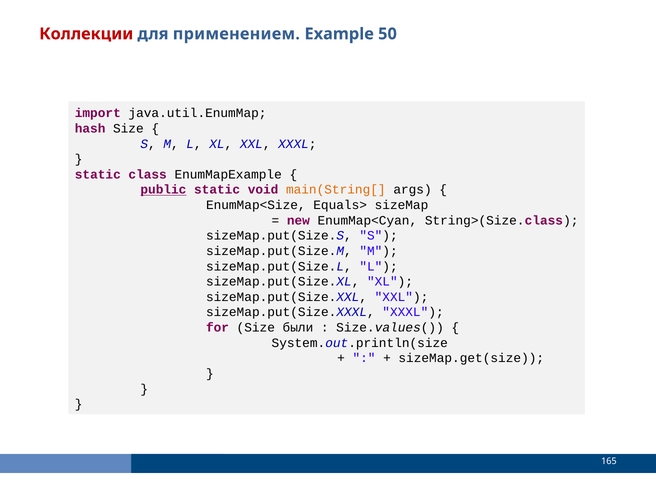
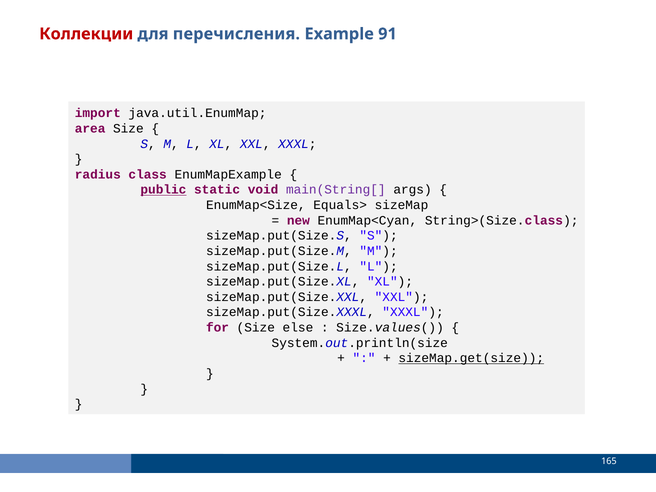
применением: применением -> перечисления (236, 34)
50: 50 -> 91 (387, 34)
hash: hash -> area (90, 128)
static: static -> radius (98, 174)
main(String[ colour: orange -> purple (336, 190)
были: были -> else (298, 328)
sizeMap.get(size underline: none -> present (471, 358)
